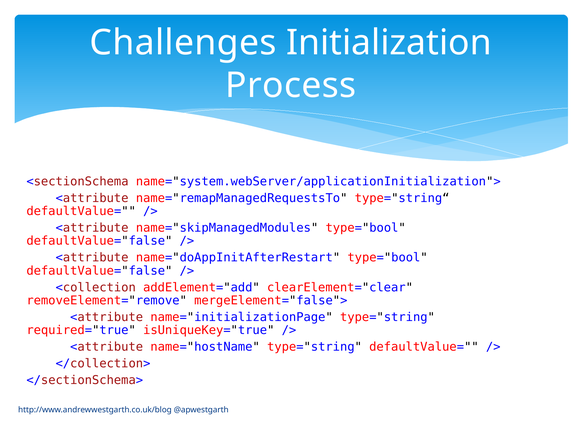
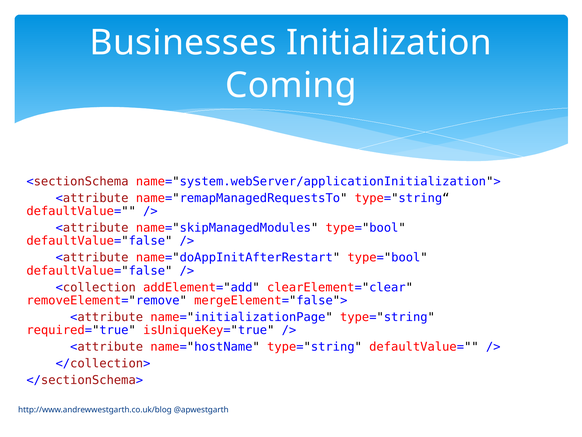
Challenges: Challenges -> Businesses (183, 43)
Process: Process -> Coming (291, 85)
